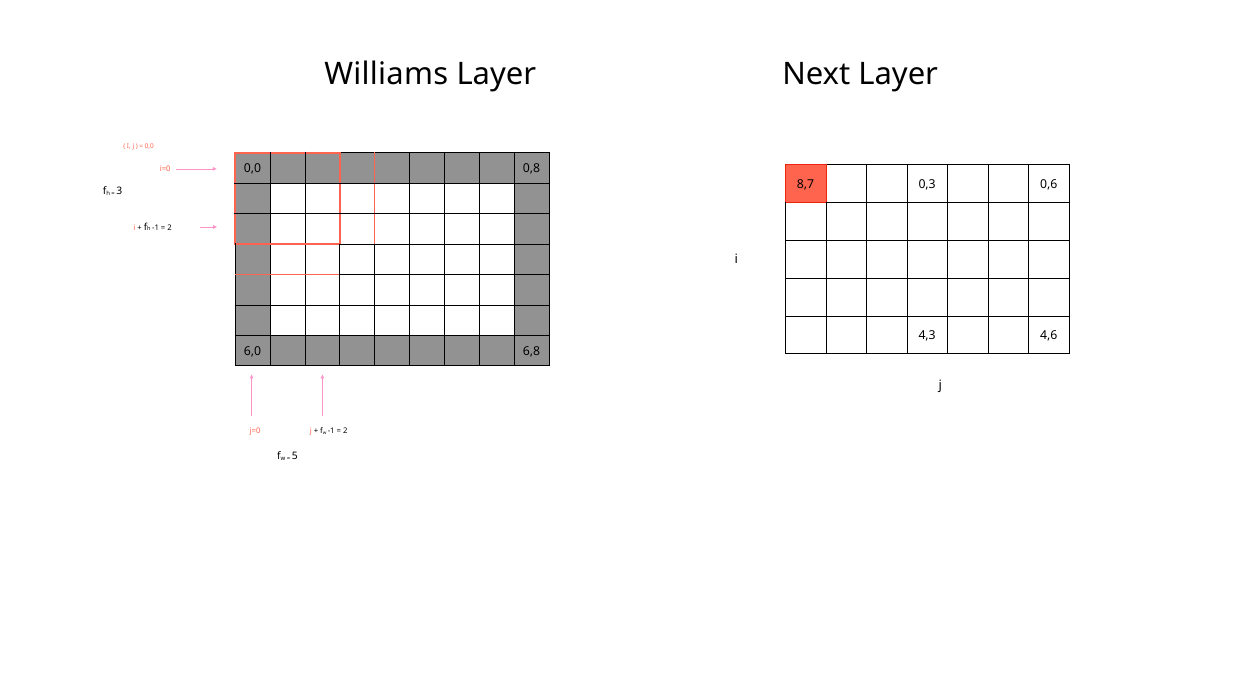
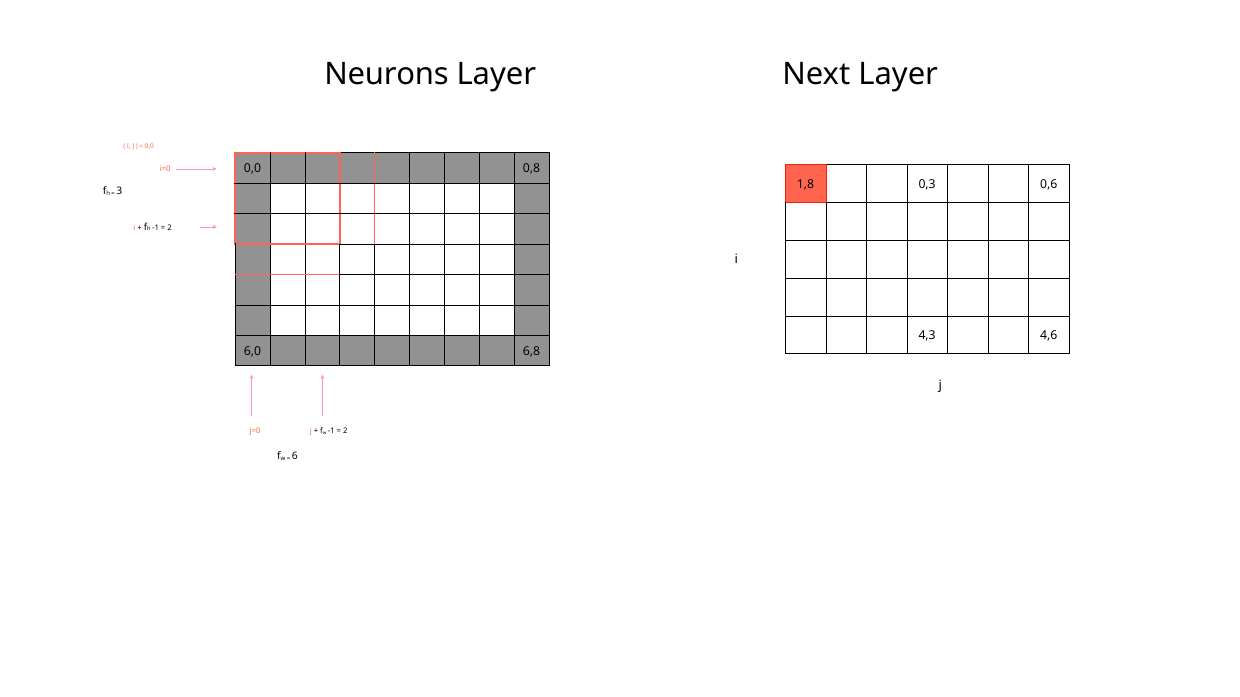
Williams: Williams -> Neurons (386, 75)
8,7: 8,7 -> 1,8 (806, 184)
5: 5 -> 6 (295, 457)
